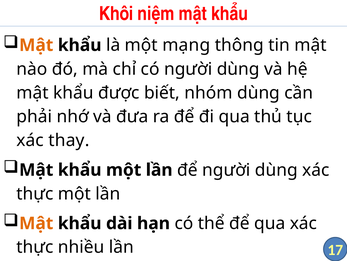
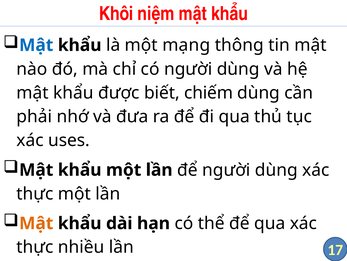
Mật colour: orange -> blue (36, 45)
nhóm: nhóm -> chiếm (209, 93)
thay: thay -> uses (69, 140)
